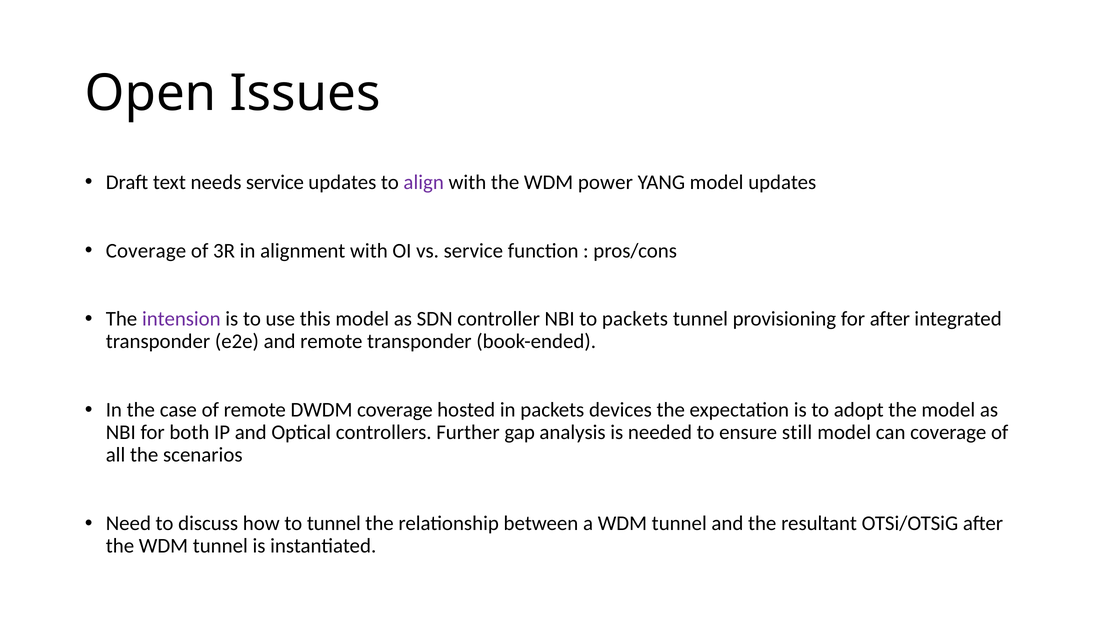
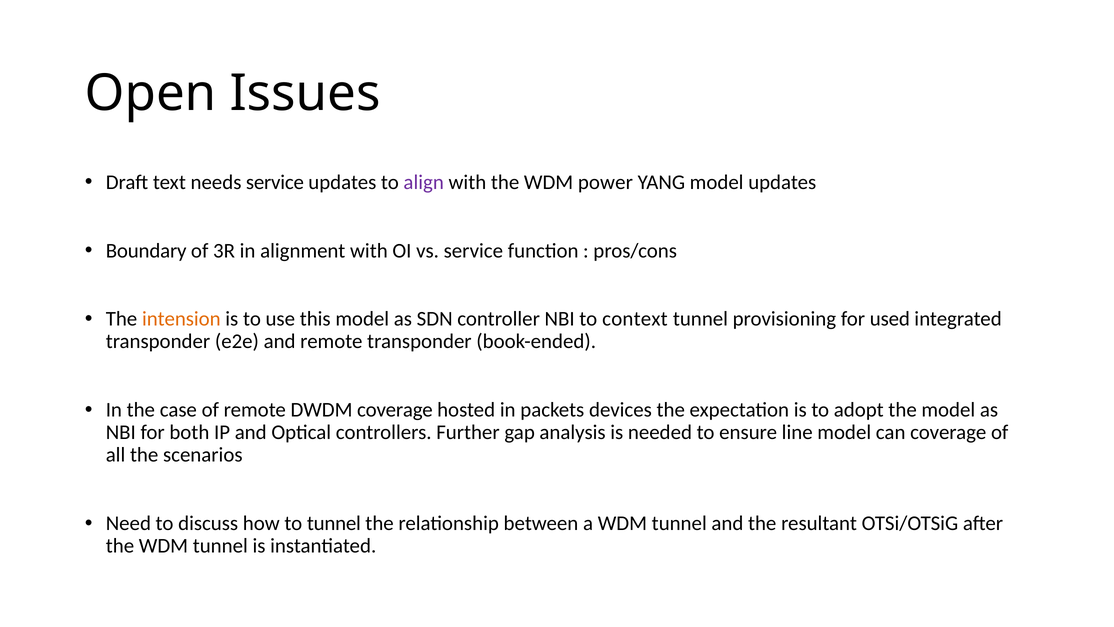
Coverage: Coverage -> Boundary (146, 250)
intension colour: purple -> orange (181, 319)
to packets: packets -> context (635, 319)
for after: after -> used (890, 319)
still: still -> line (797, 432)
